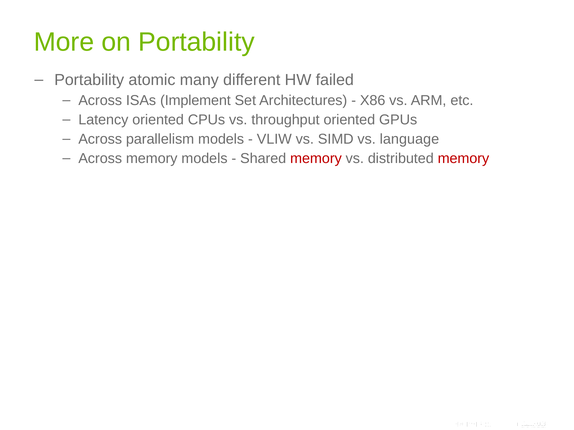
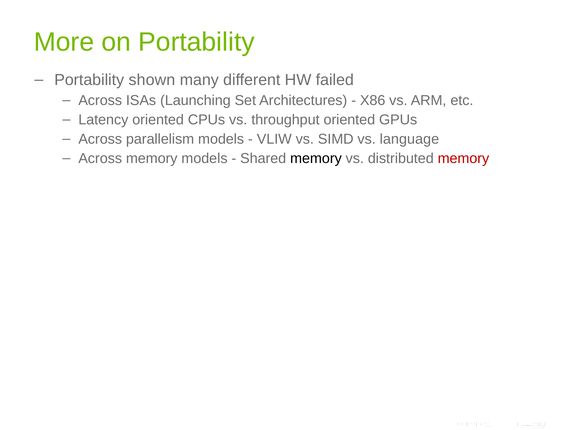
atomic: atomic -> shown (152, 80)
Implement: Implement -> Launching (195, 100)
memory colour: red -> black (316, 159)
